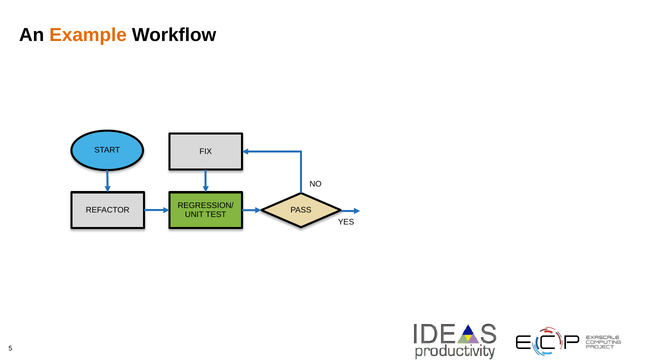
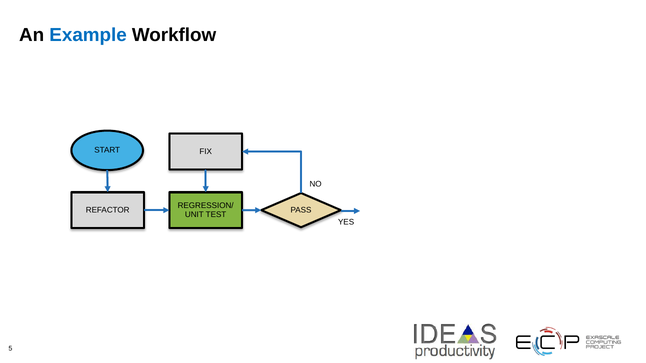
Example colour: orange -> blue (88, 35)
